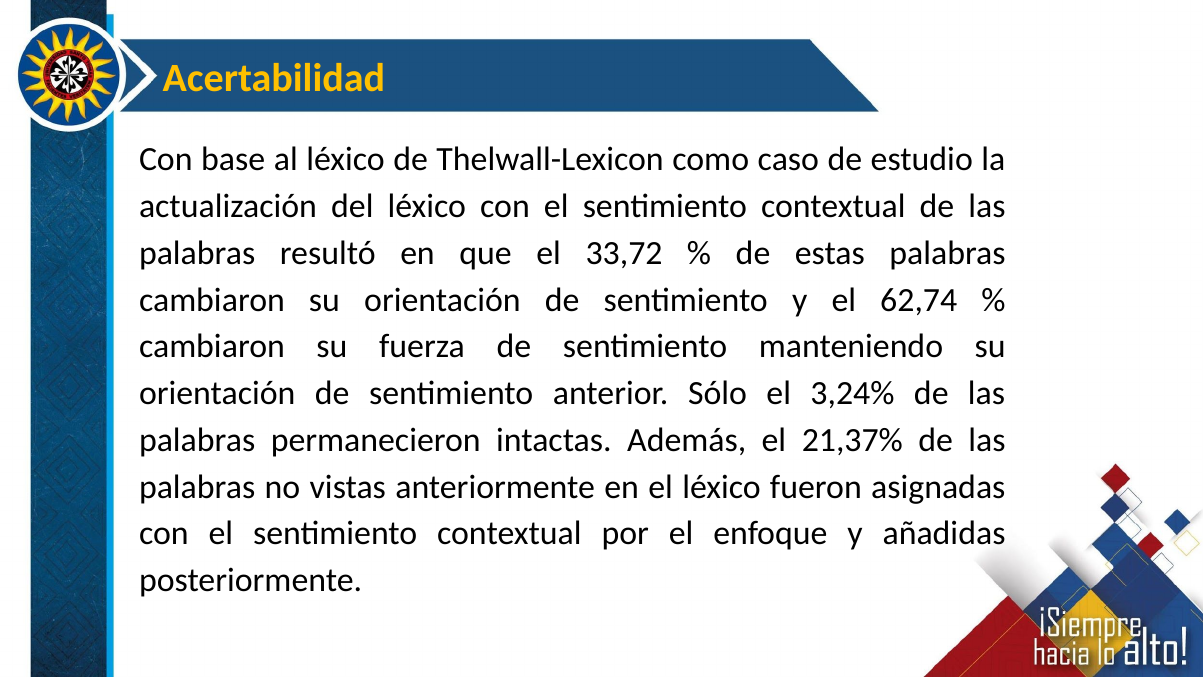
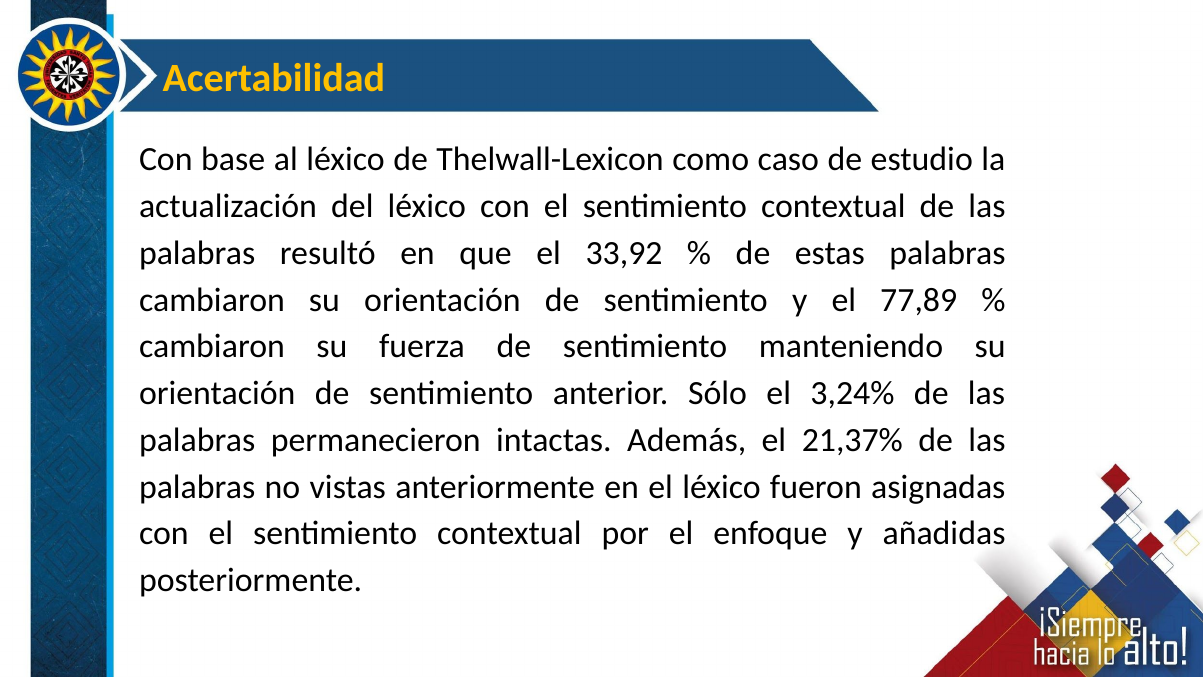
33,72: 33,72 -> 33,92 (624, 253)
62,74: 62,74 -> 77,89 (919, 300)
